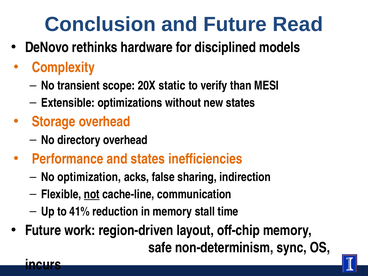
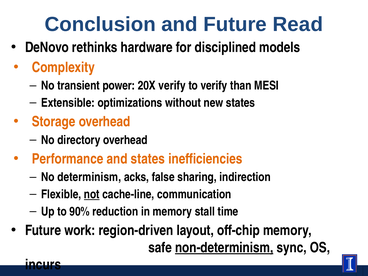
scope: scope -> power (119, 86)
20X static: static -> verify (172, 86)
optimization: optimization -> determinism (89, 177)
41%: 41% -> 90% (80, 212)
non-determinism underline: none -> present (224, 248)
